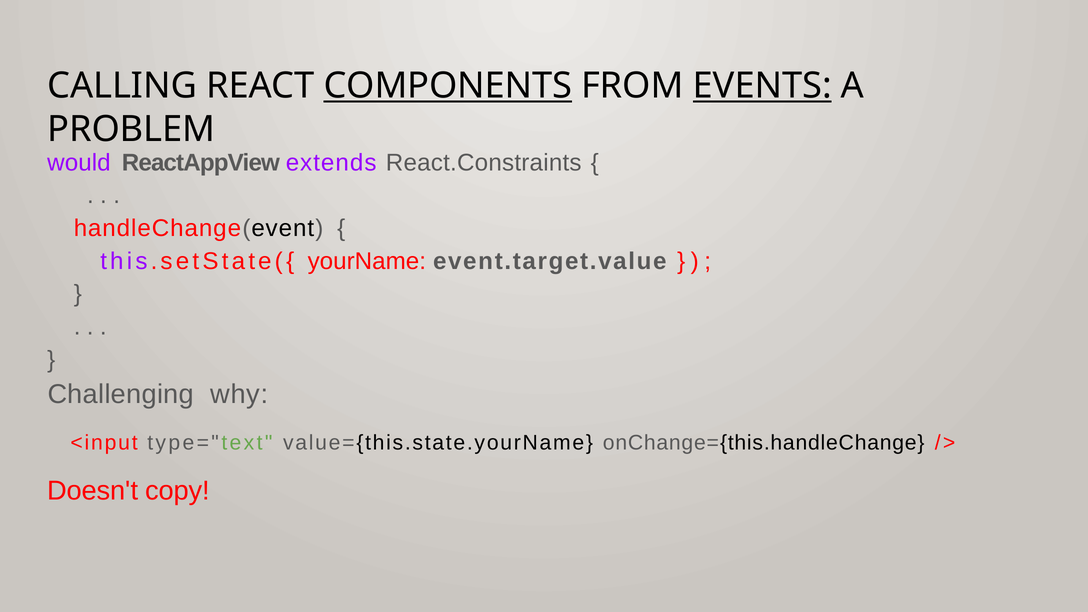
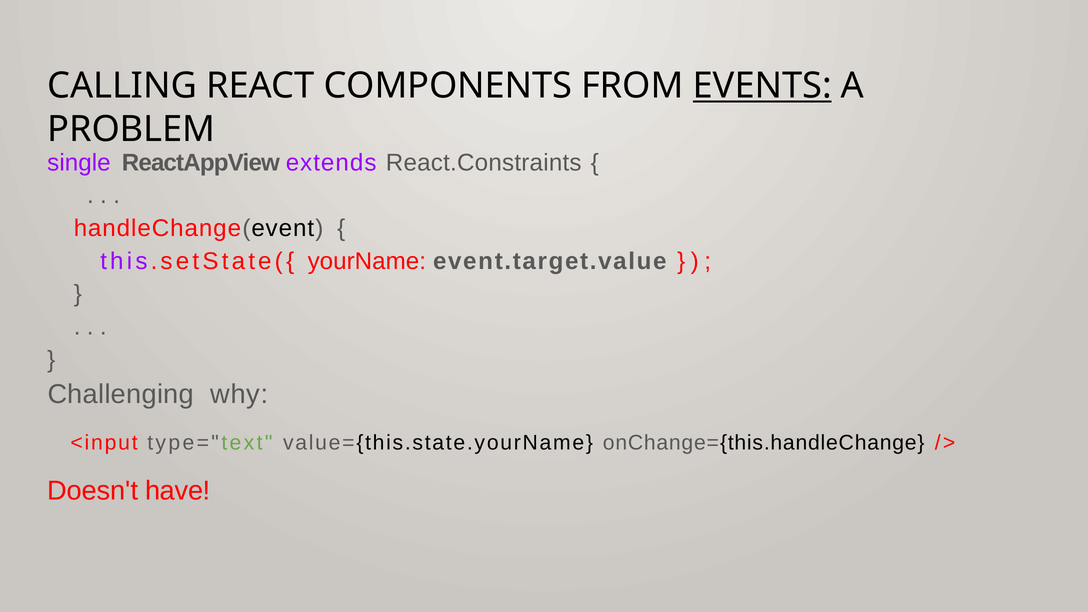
COMPONENTS underline: present -> none (448, 86)
would: would -> single (79, 163)
copy: copy -> have (178, 491)
